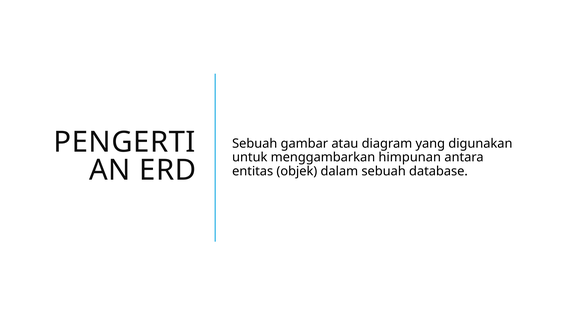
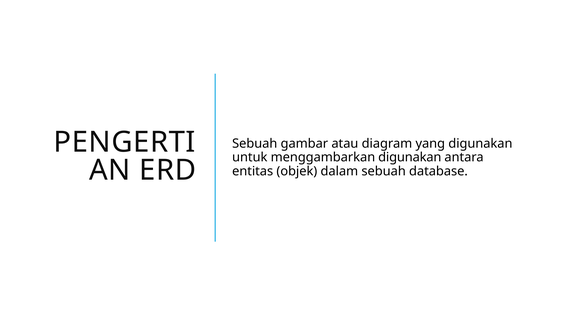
menggambarkan himpunan: himpunan -> digunakan (410, 158)
